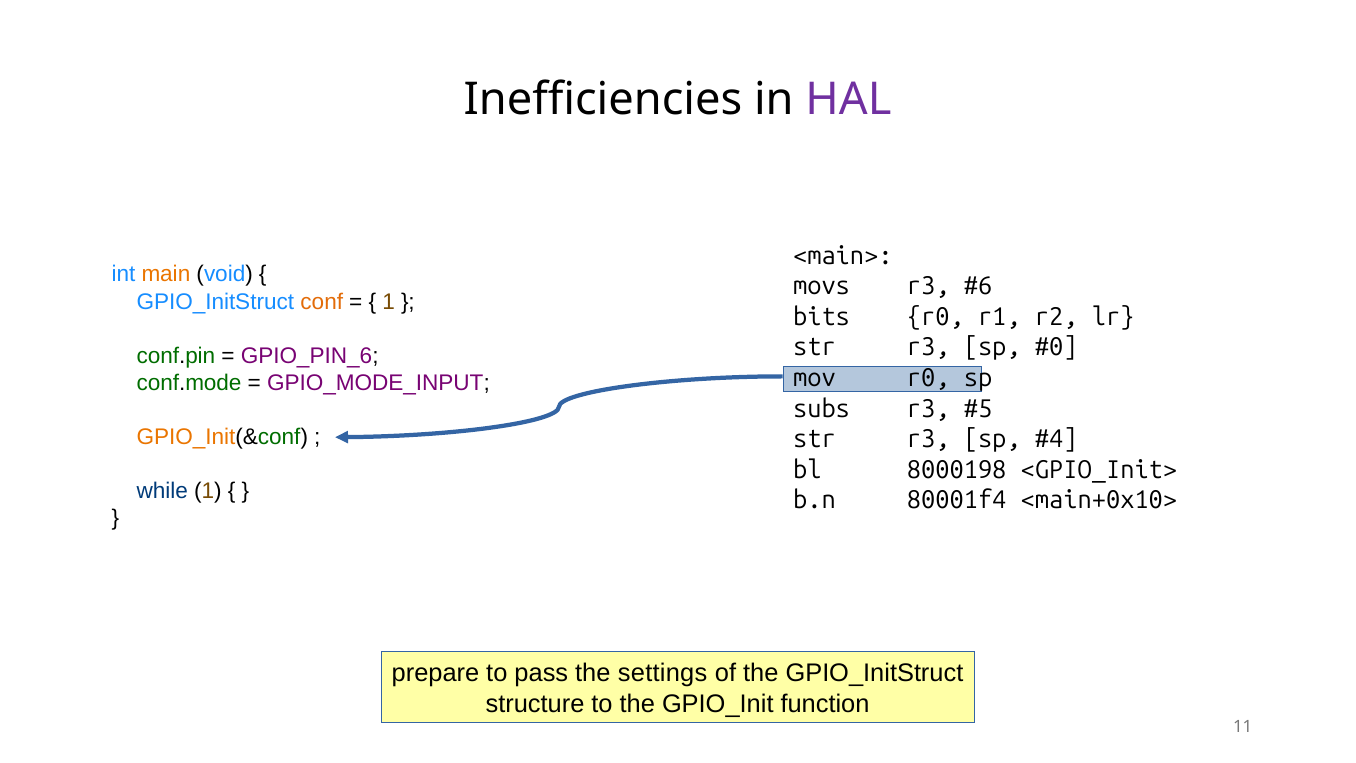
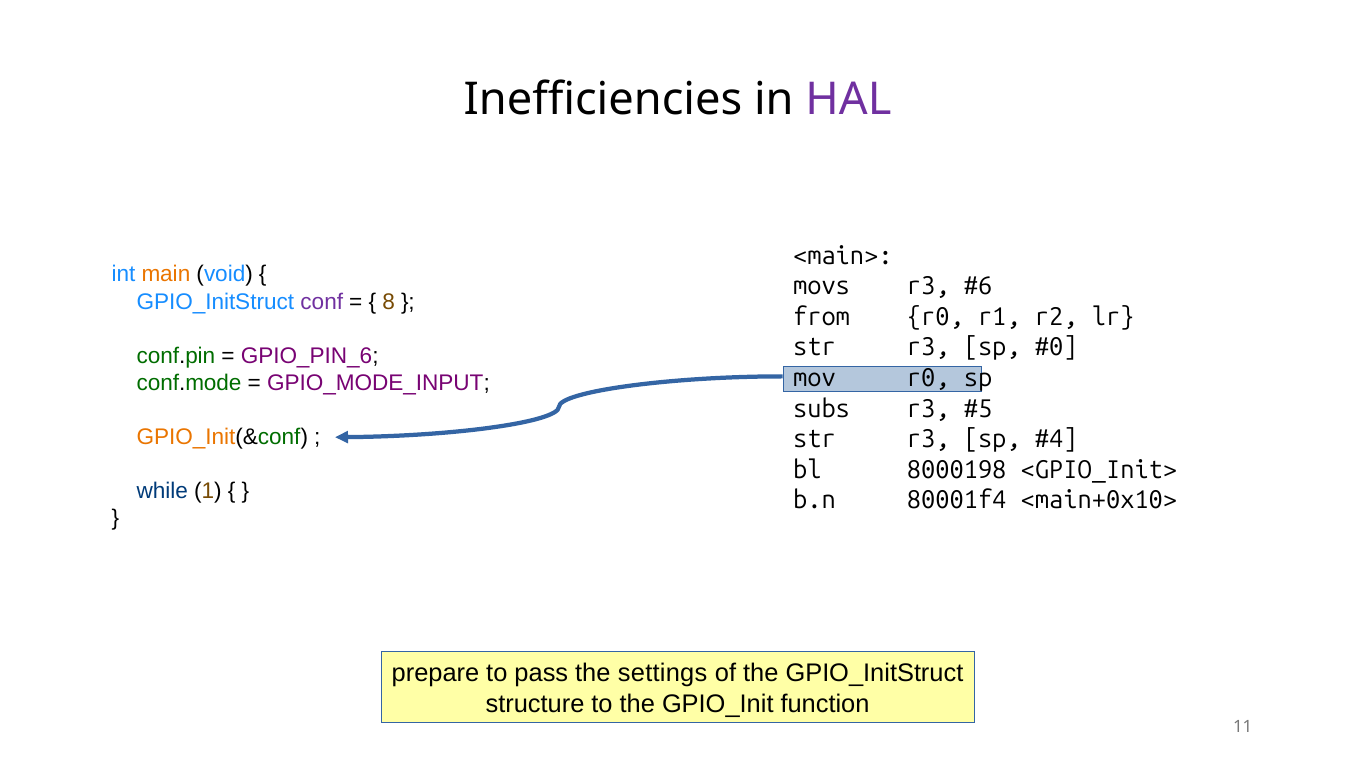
conf colour: orange -> purple (322, 301)
1: 1 -> 8 (389, 301)
bits: bits -> from (822, 317)
